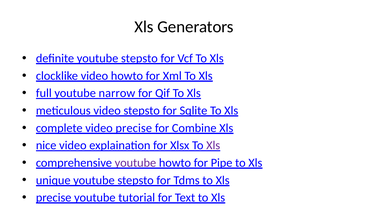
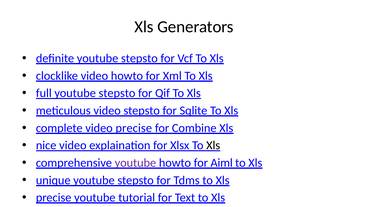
full youtube narrow: narrow -> stepsto (117, 93)
Xls colour: purple -> black (213, 145)
Pipe: Pipe -> Aiml (222, 163)
